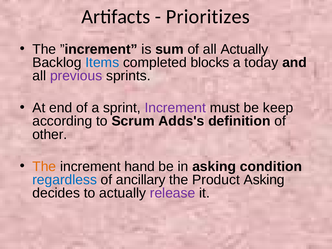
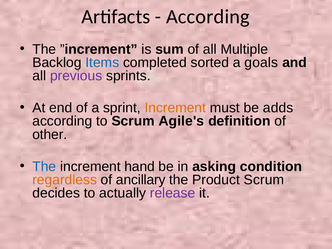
Prioritizes: Prioritizes -> According (208, 17)
all Actually: Actually -> Multiple (244, 49)
blocks: blocks -> sorted (210, 63)
today: today -> goals (261, 63)
Increment colour: purple -> orange (175, 108)
keep: keep -> adds (278, 108)
Adds's: Adds's -> Agile's (181, 121)
The colour: orange -> blue (44, 167)
regardless colour: blue -> orange (65, 180)
Product Asking: Asking -> Scrum (264, 180)
